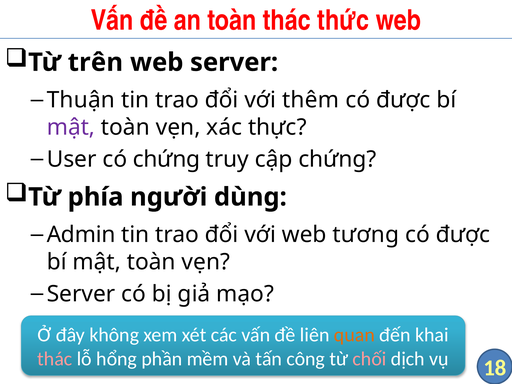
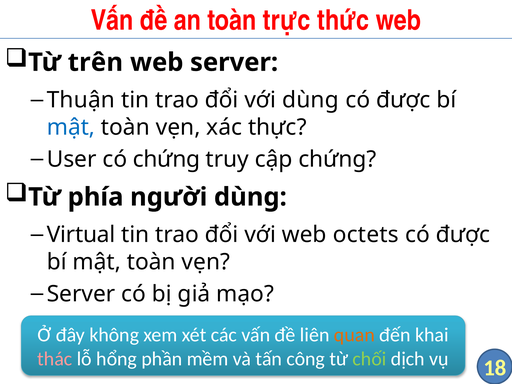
toàn thác: thác -> trực (287, 20)
với thêm: thêm -> dùng (311, 100)
mật colour: purple -> blue (71, 127)
Admin: Admin -> Virtual (81, 235)
tương: tương -> octets (366, 235)
chối colour: pink -> light green (370, 359)
